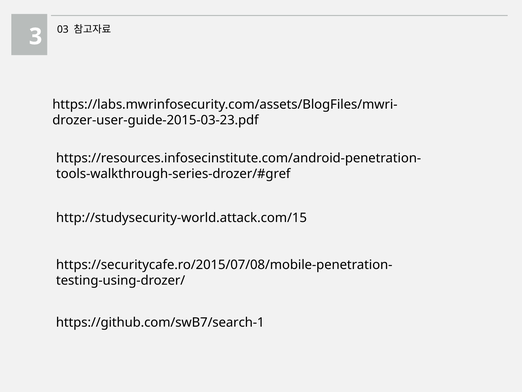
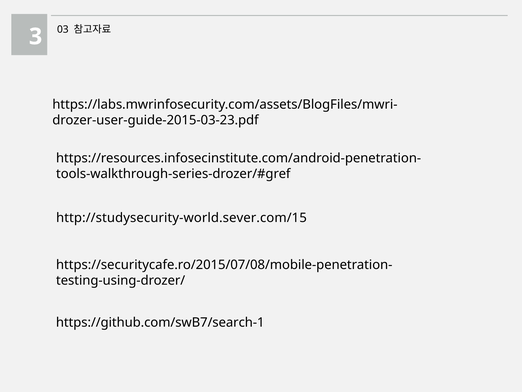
http://studysecurity-world.attack.com/15: http://studysecurity-world.attack.com/15 -> http://studysecurity-world.sever.com/15 (181, 218)
